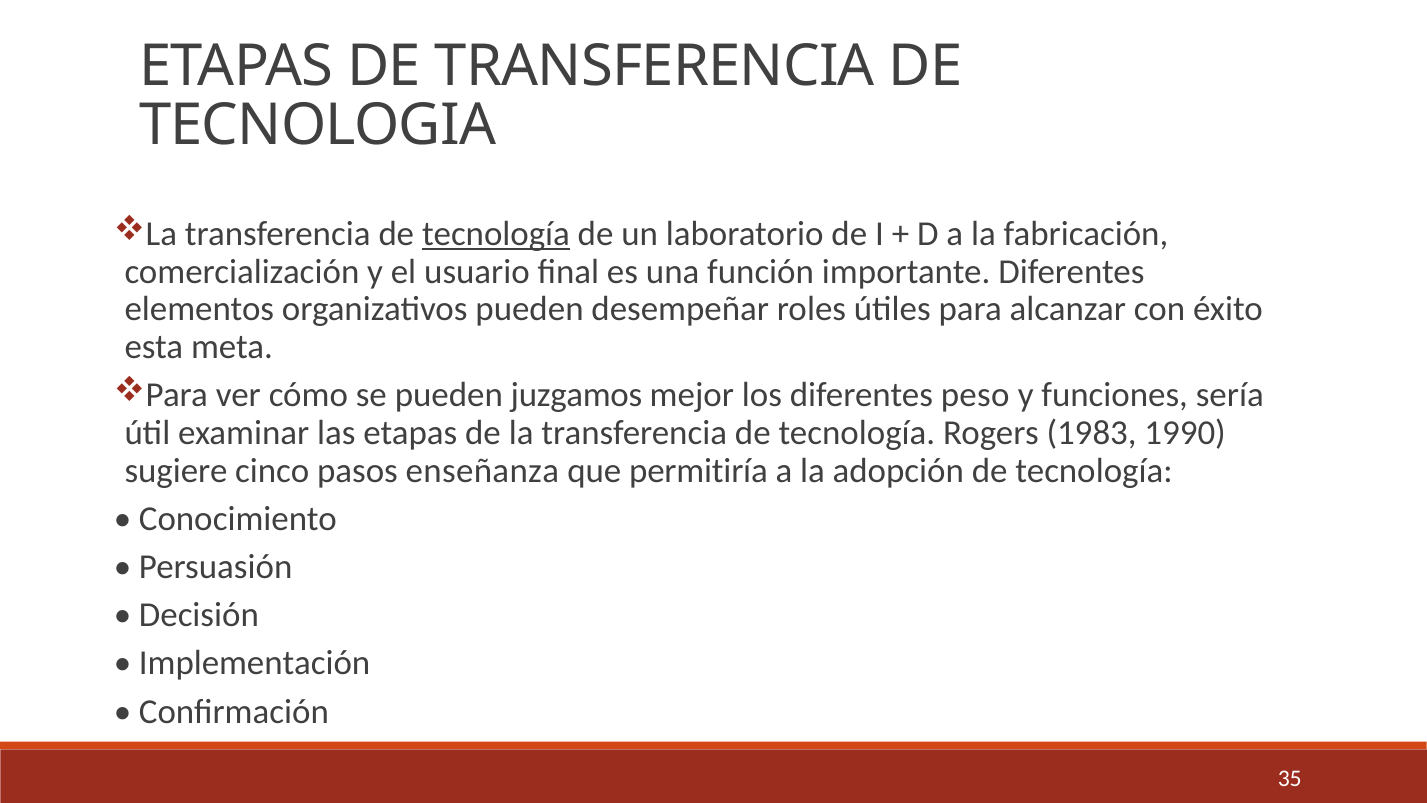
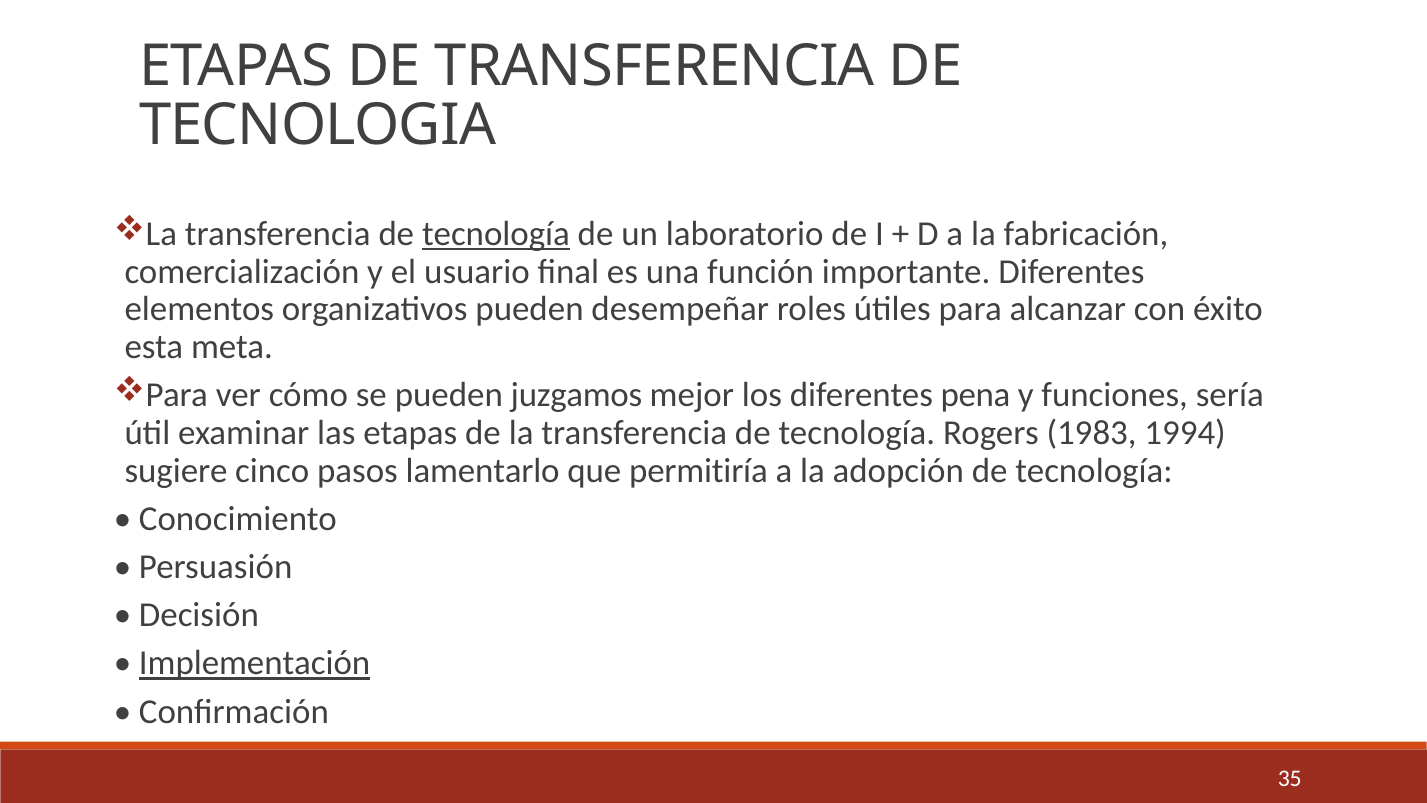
peso: peso -> pena (976, 395)
1990: 1990 -> 1994 (1185, 433)
enseñanza: enseñanza -> lamentarlo (483, 471)
Implementación underline: none -> present (255, 663)
